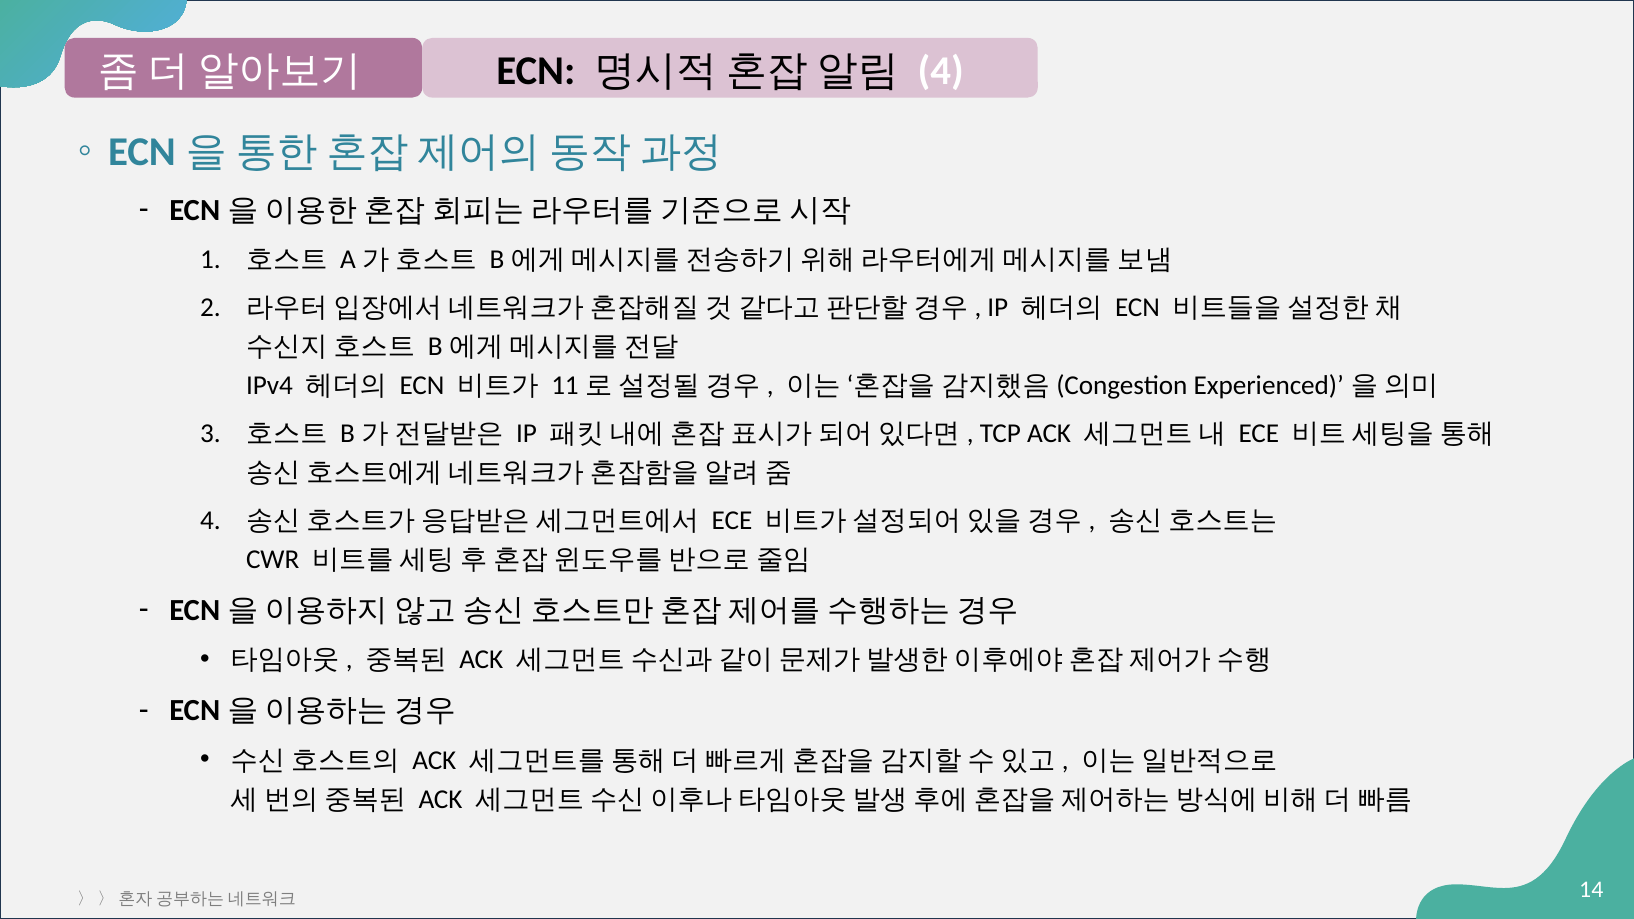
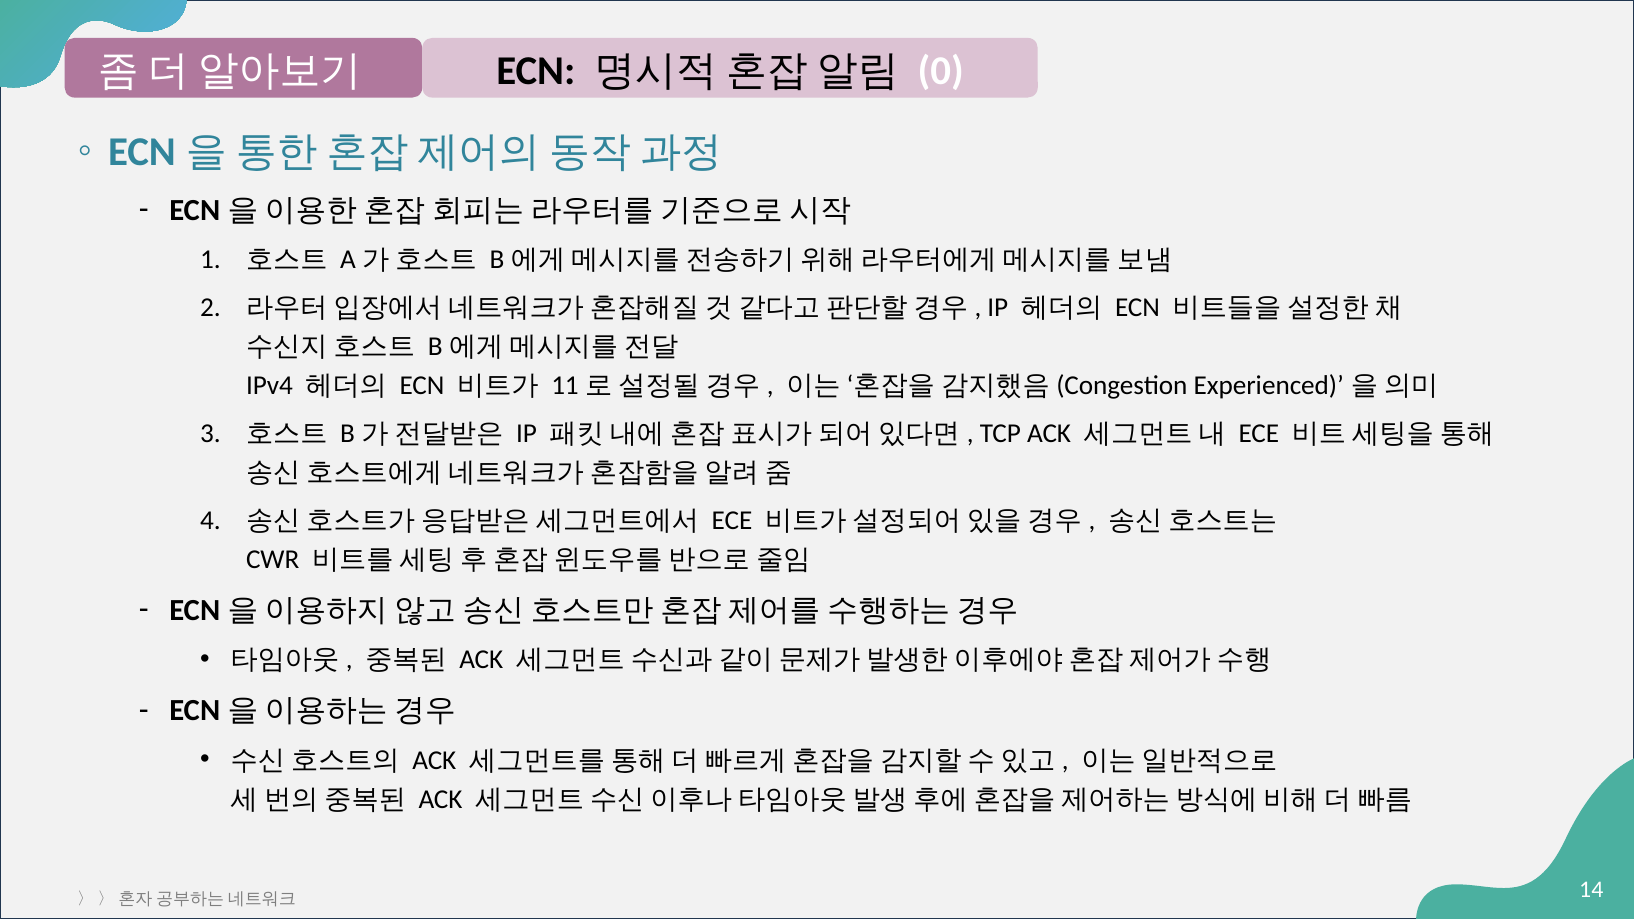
4: 4 -> 0 (941, 71)
